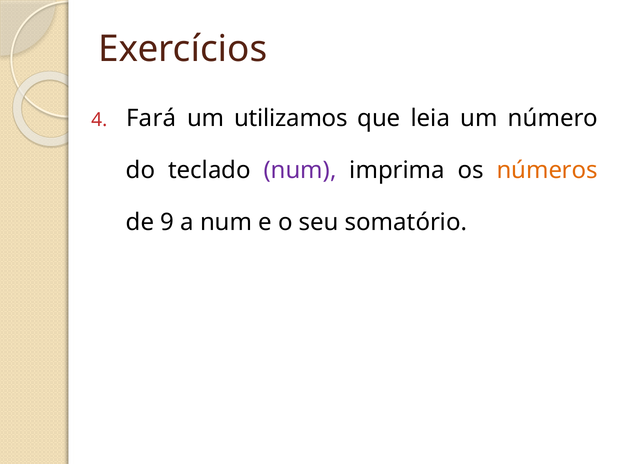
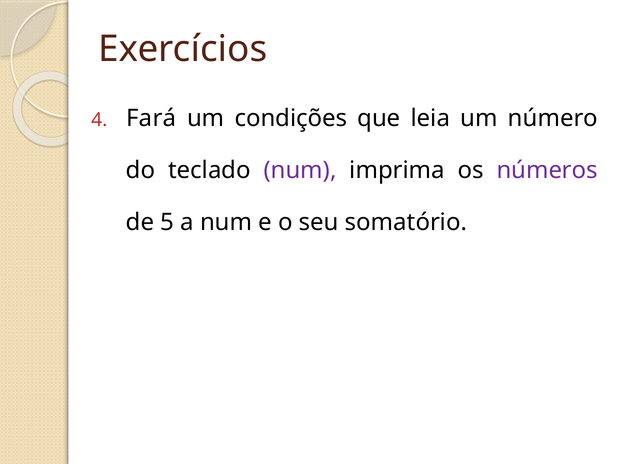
utilizamos: utilizamos -> condições (291, 118)
números colour: orange -> purple (547, 170)
9: 9 -> 5 (167, 222)
